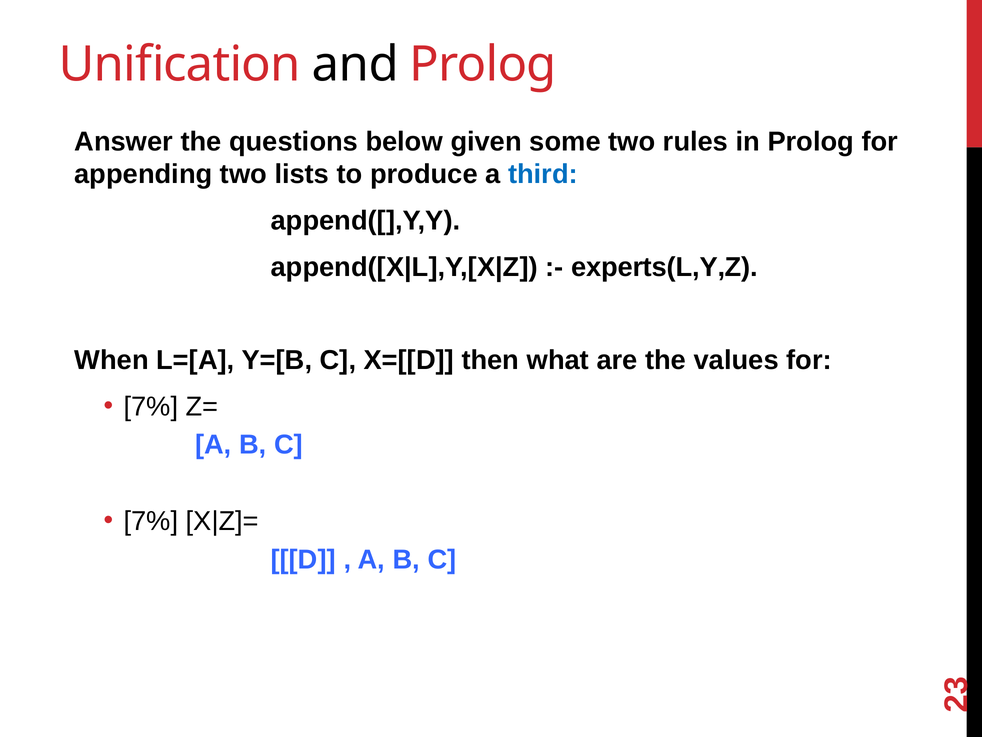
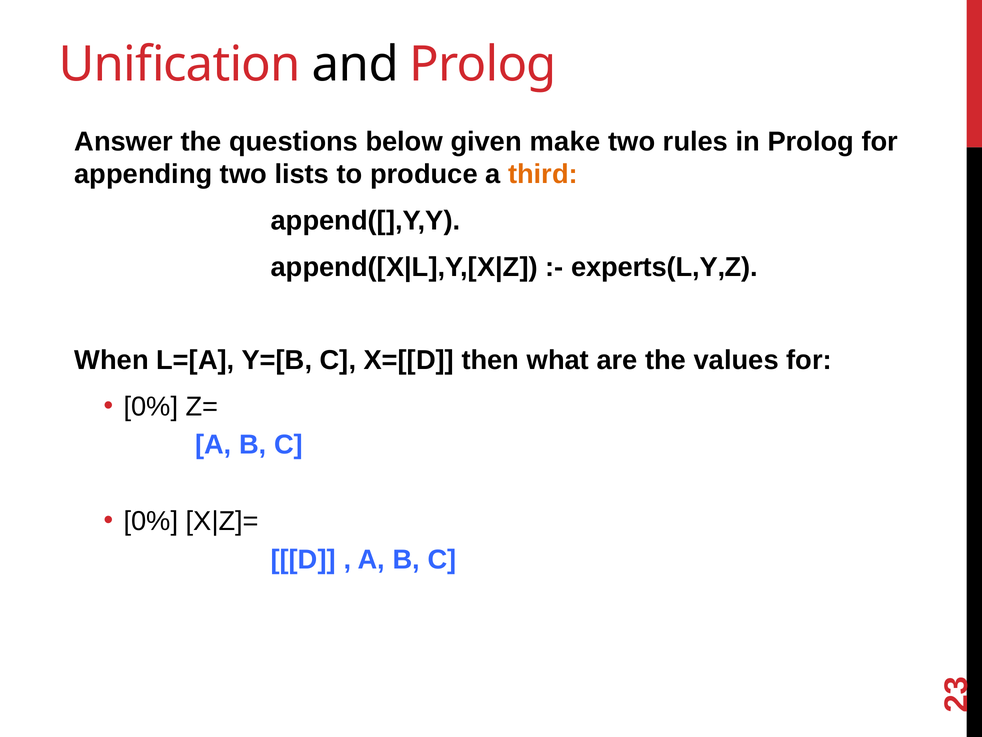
some: some -> make (565, 141)
third colour: blue -> orange (543, 174)
7%: 7% -> 0% (151, 406)
7%: 7% -> 0% (151, 521)
